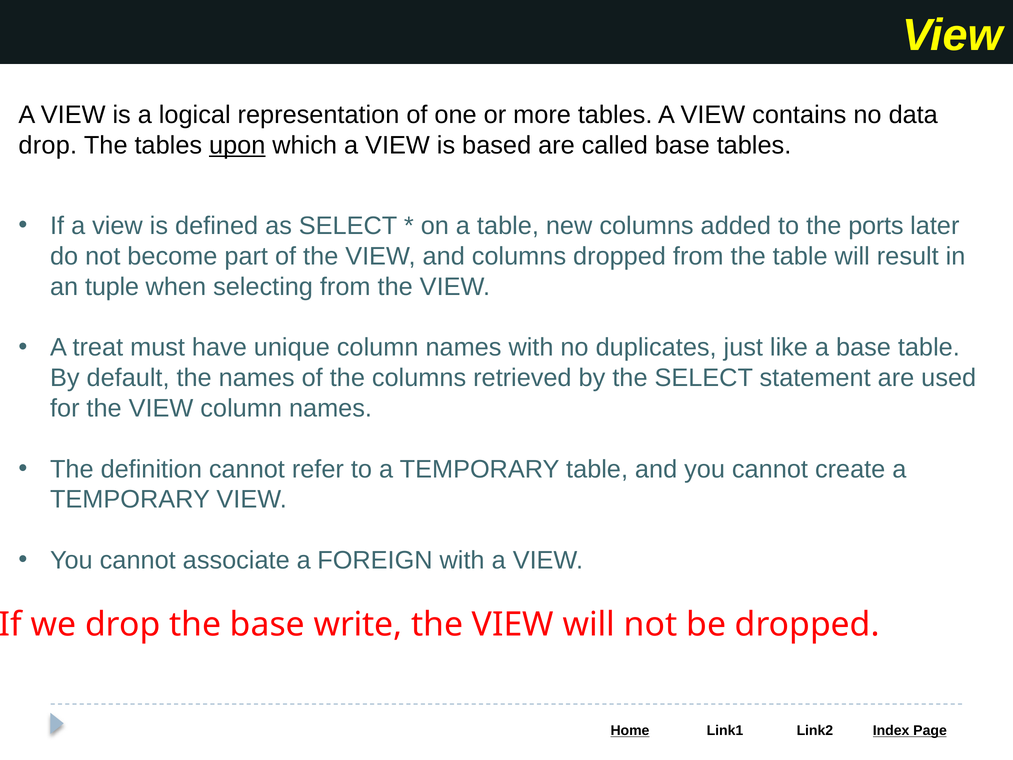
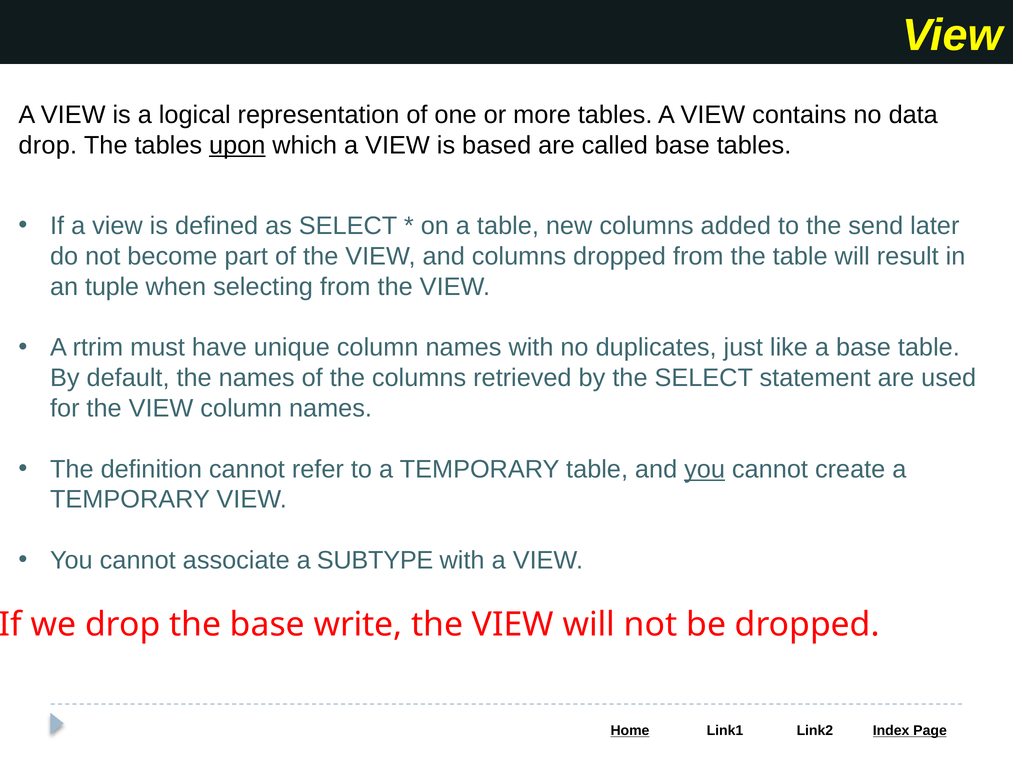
ports: ports -> send (876, 226)
treat: treat -> rtrim (98, 347)
you underline: none -> present (705, 469)
FOREIGN: FOREIGN -> SUBTYPE (375, 560)
